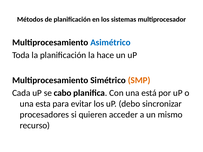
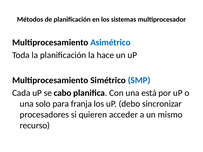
SMP colour: orange -> blue (139, 80)
esta: esta -> solo (43, 104)
evitar: evitar -> franja (81, 104)
